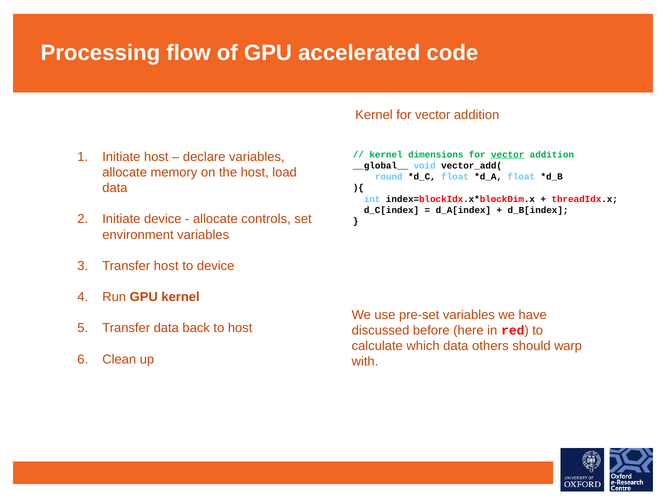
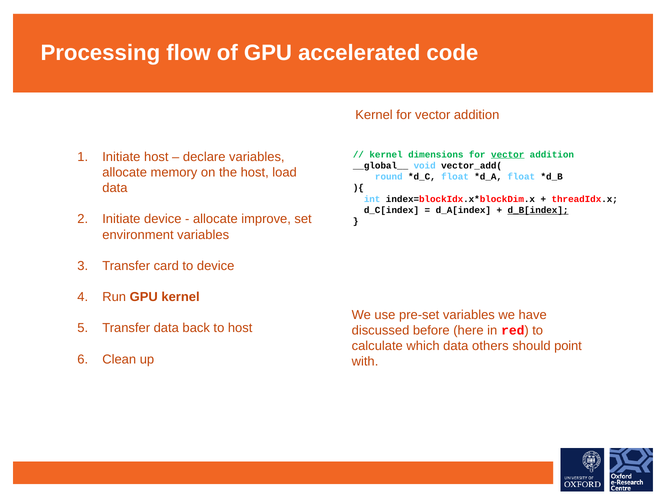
d_B[index underline: none -> present (538, 210)
controls: controls -> improve (266, 219)
Transfer host: host -> card (166, 266)
warp: warp -> point (568, 346)
